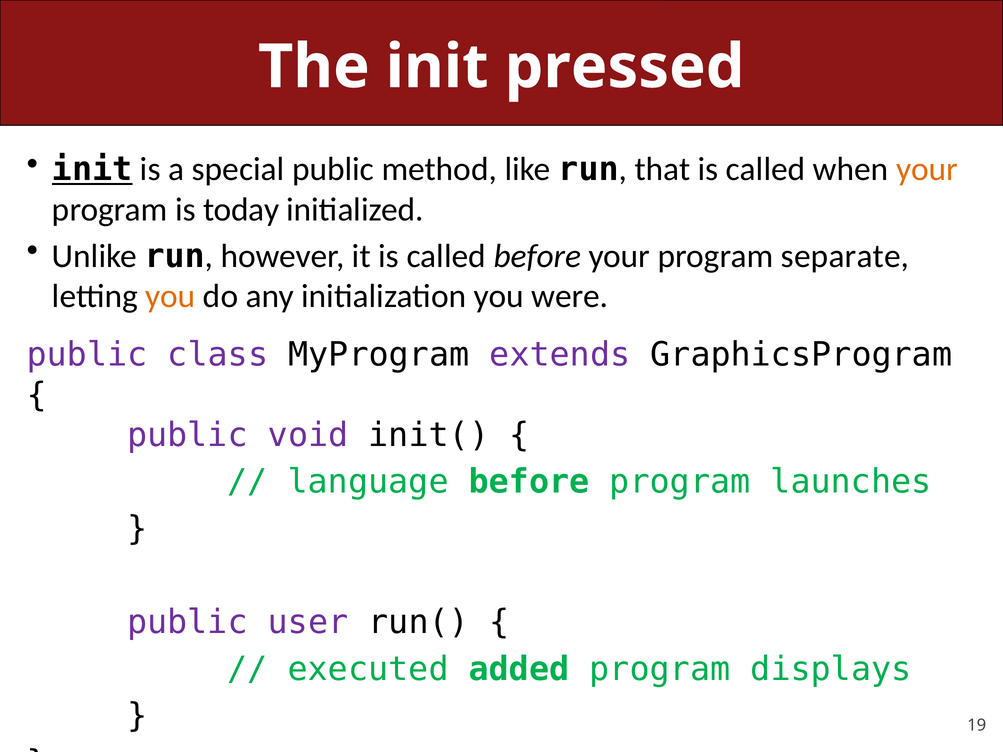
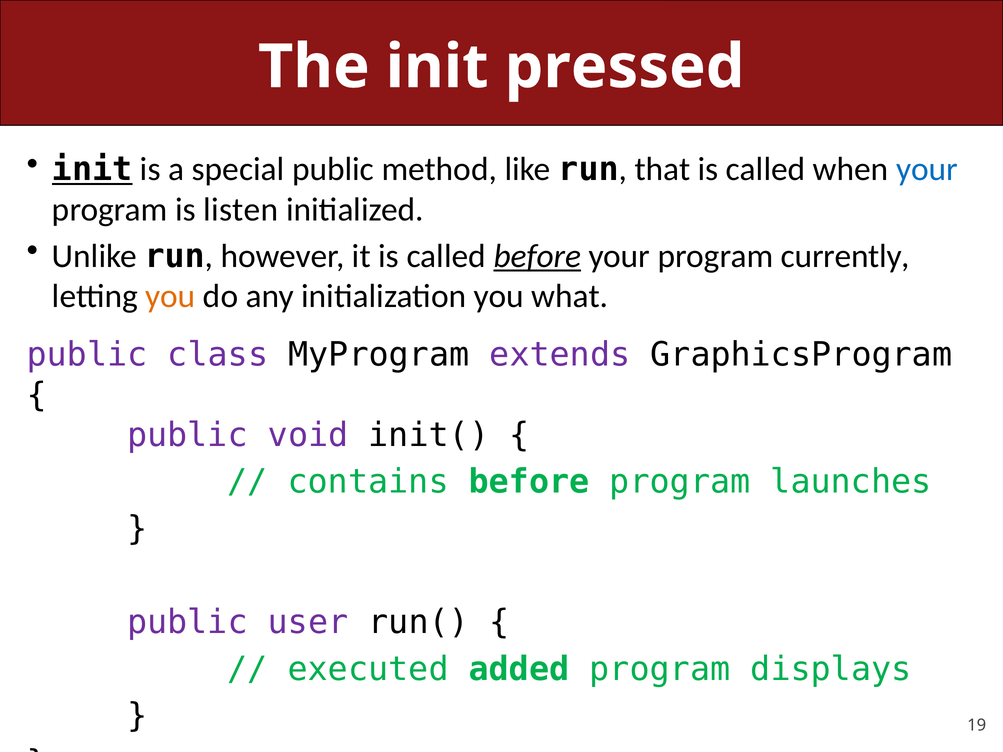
your colour: orange -> blue (927, 170)
today: today -> listen (241, 210)
before underline: none -> present (537, 256)
separate: separate -> currently (845, 256)
were: were -> what (570, 297)
language: language -> contains (368, 482)
